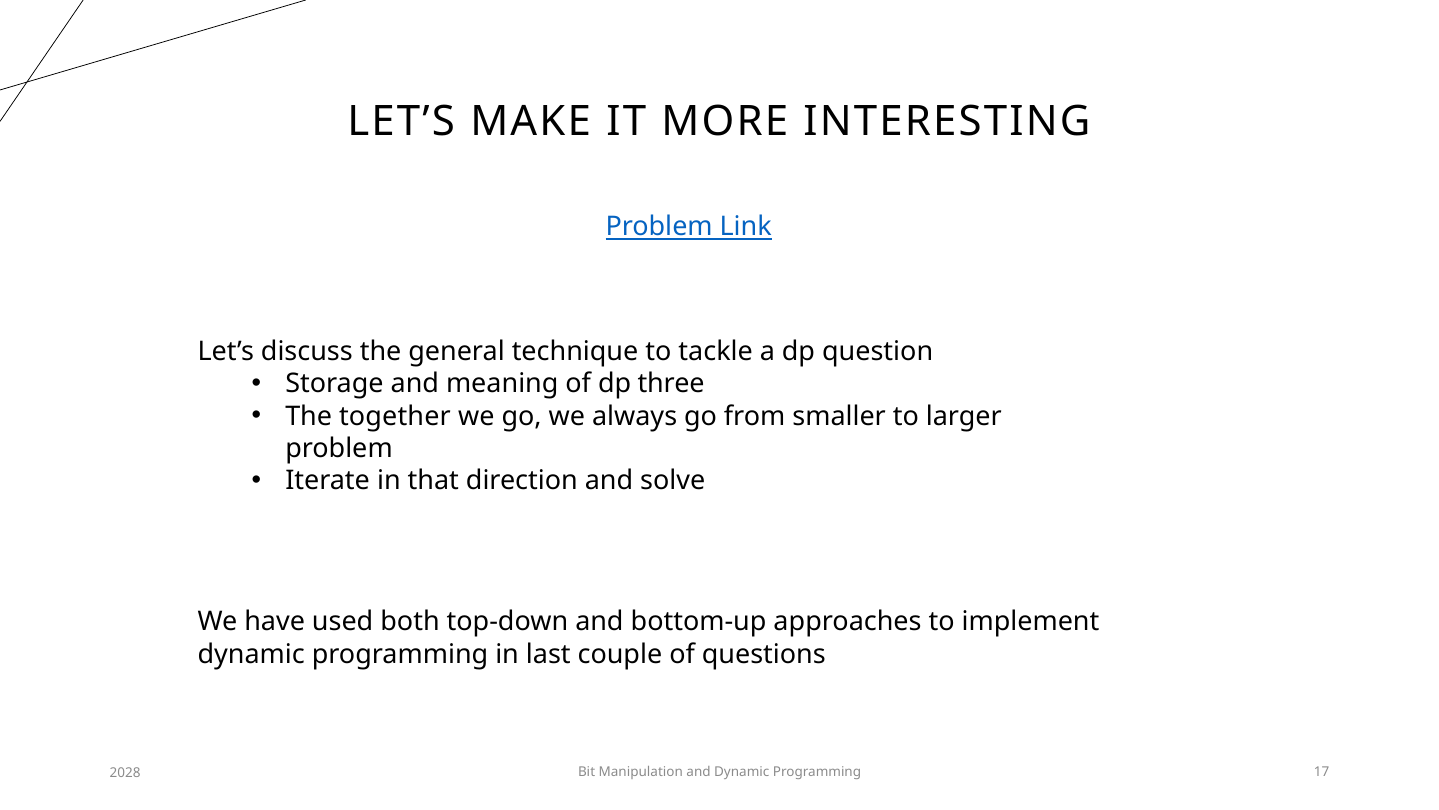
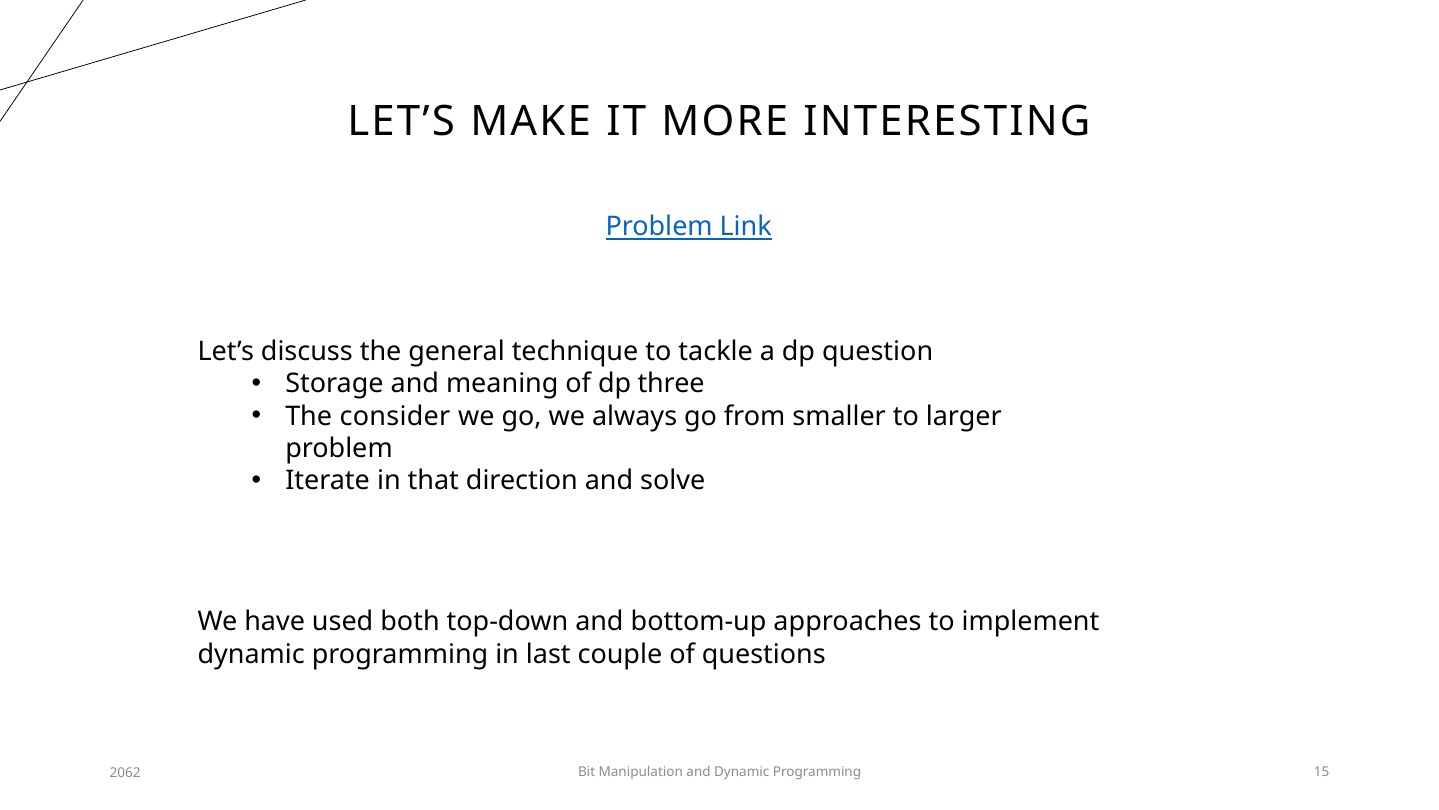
together: together -> consider (395, 416)
17: 17 -> 15 (1322, 772)
2028: 2028 -> 2062 (125, 773)
